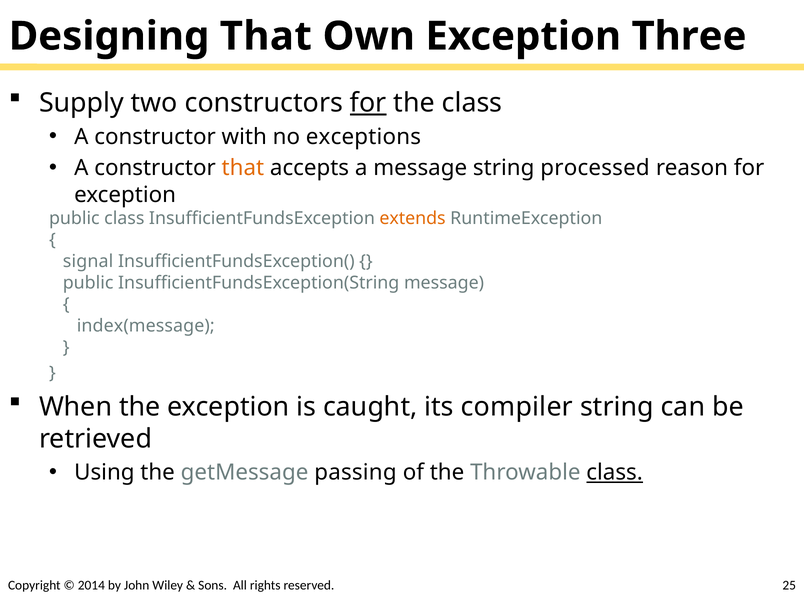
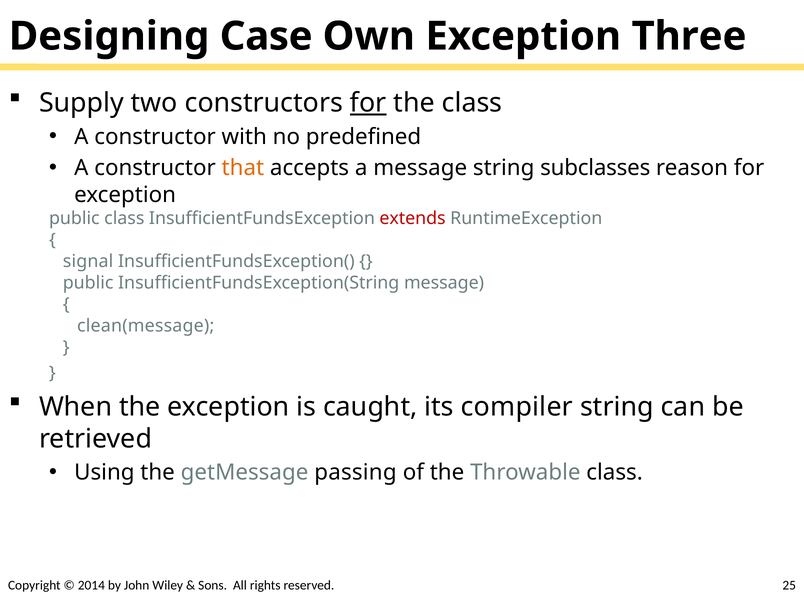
Designing That: That -> Case (266, 36)
exceptions: exceptions -> predefined (364, 137)
processed: processed -> subclasses (595, 168)
extends colour: orange -> red (413, 219)
index(message: index(message -> clean(message (146, 326)
class underline: present -> none (615, 472)
